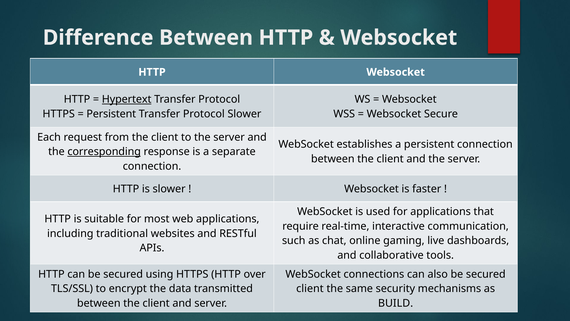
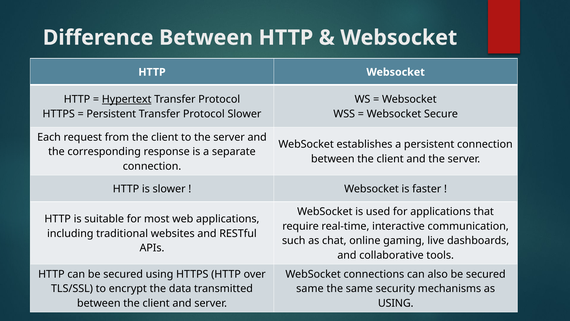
corresponding underline: present -> none (104, 152)
client: client -> same (310, 288)
BUILD: BUILD -> USING (396, 303)
